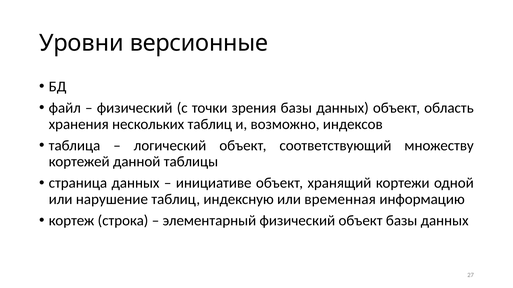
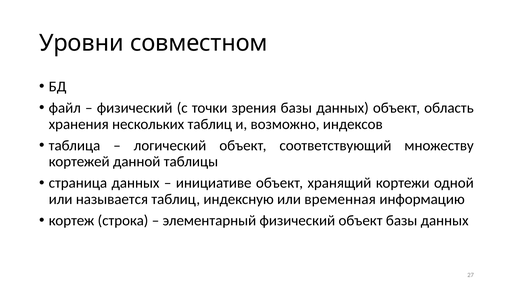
версионные: версионные -> совместном (199, 43)
нарушение: нарушение -> называется (112, 200)
